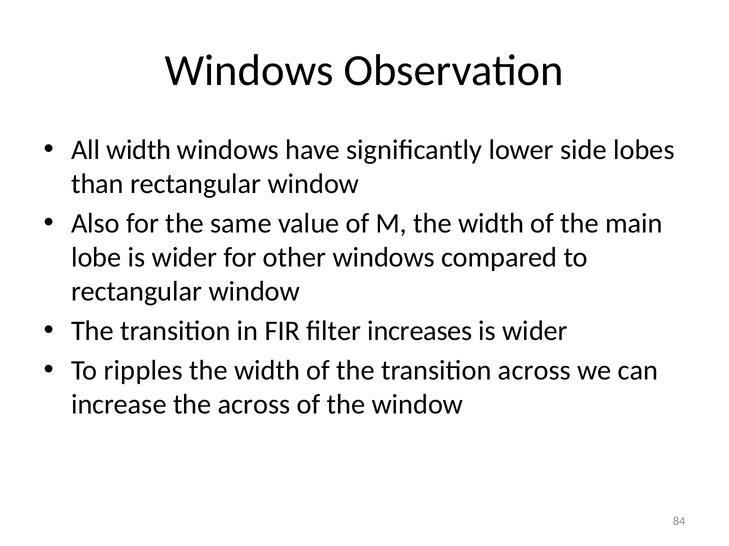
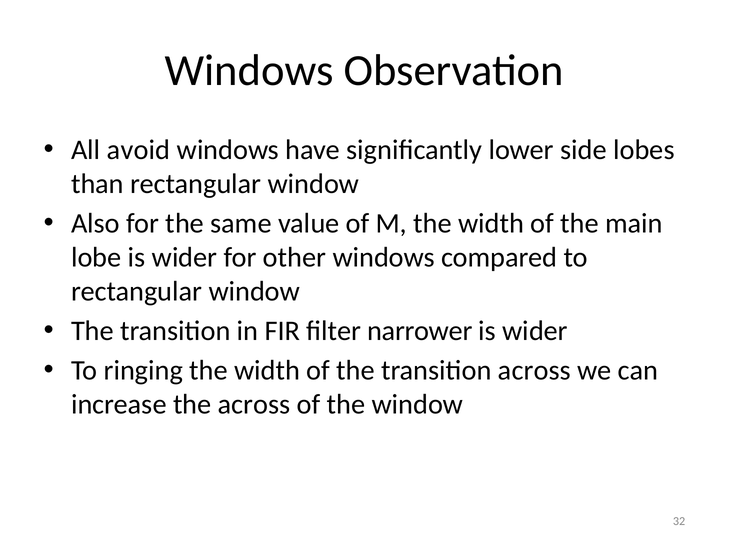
All width: width -> avoid (138, 150)
increases: increases -> narrower (420, 331)
ripples: ripples -> ringing (143, 371)
84: 84 -> 32 (679, 522)
